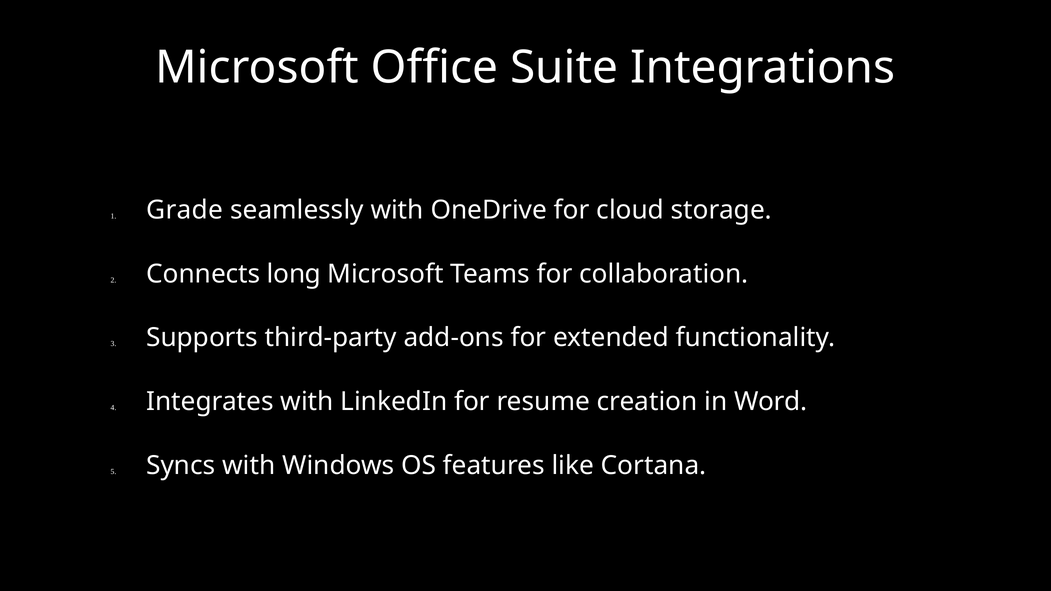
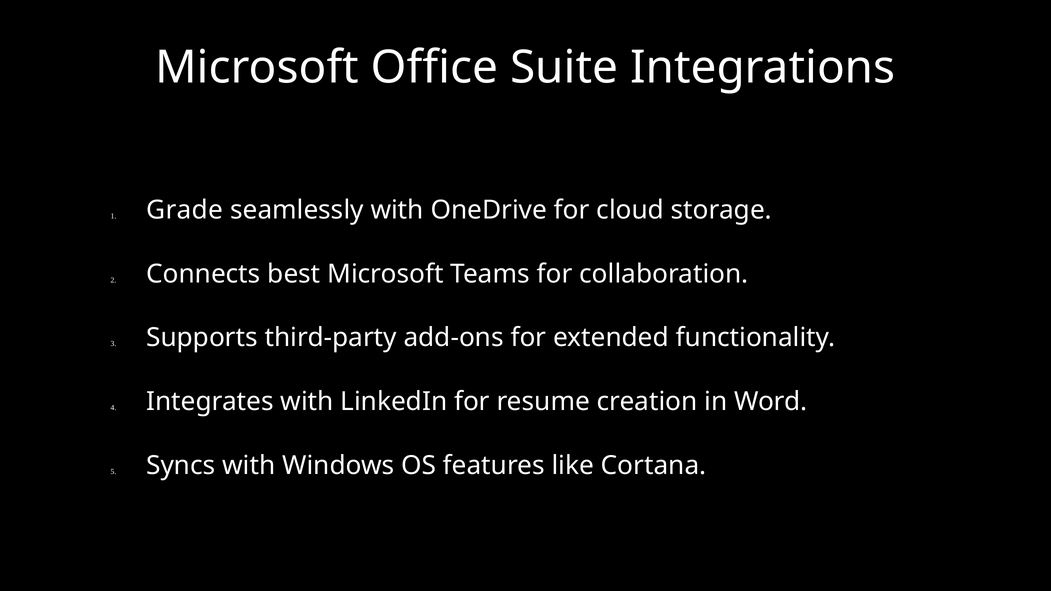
long: long -> best (294, 274)
